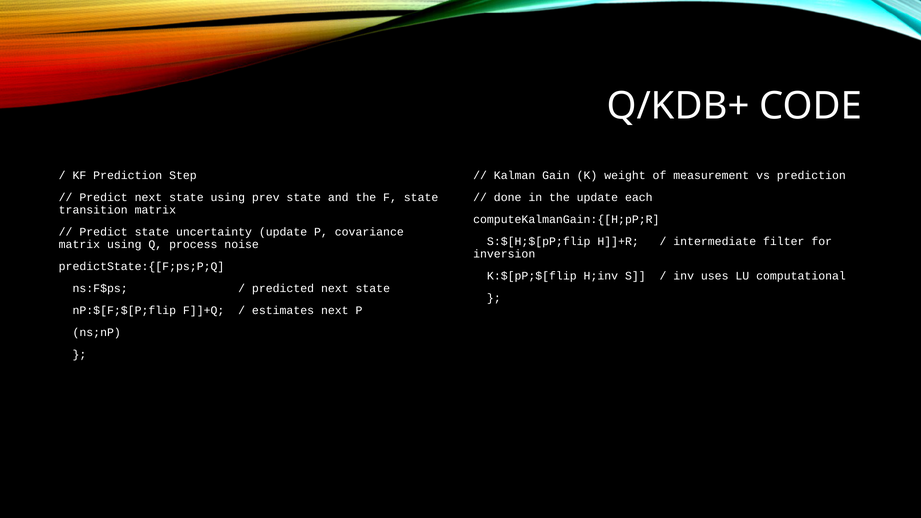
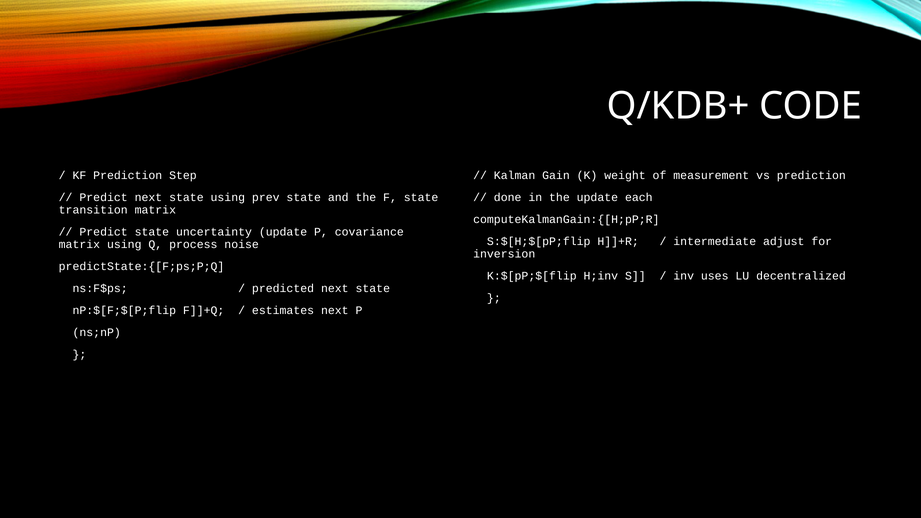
filter: filter -> adjust (784, 241)
computational: computational -> decentralized (801, 276)
